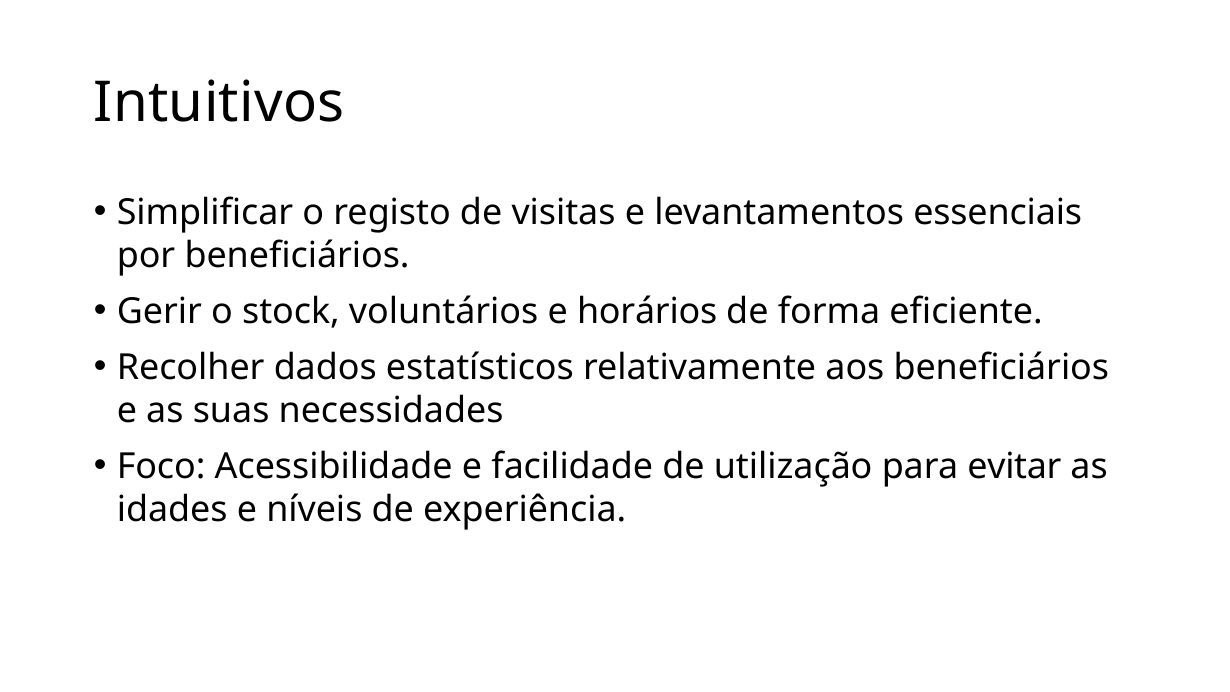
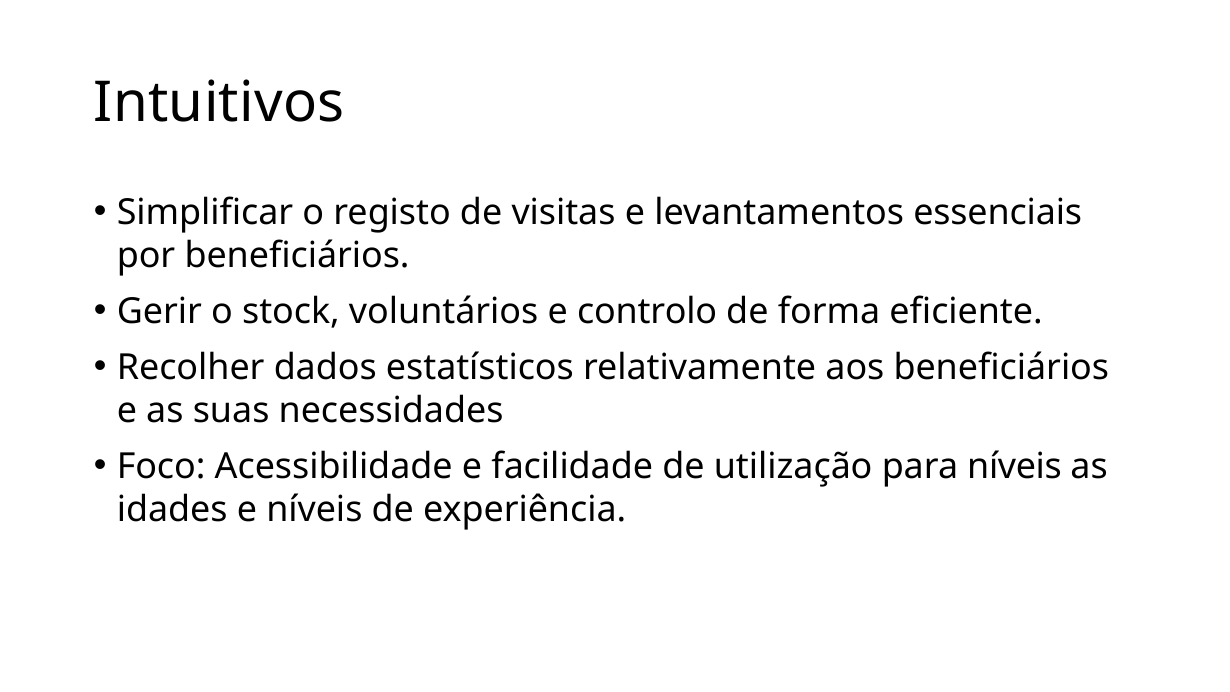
horários: horários -> controlo (647, 312)
para evitar: evitar -> níveis (1014, 467)
